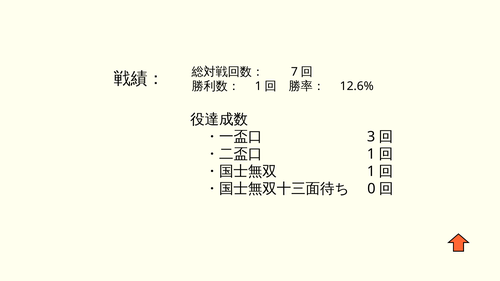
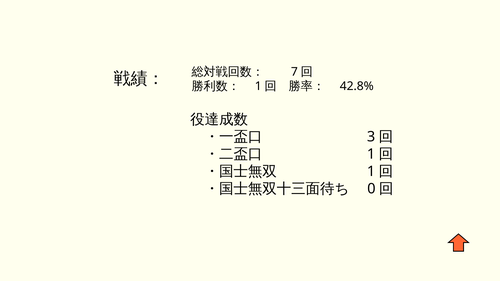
12.6%: 12.6% -> 42.8% (357, 86)
